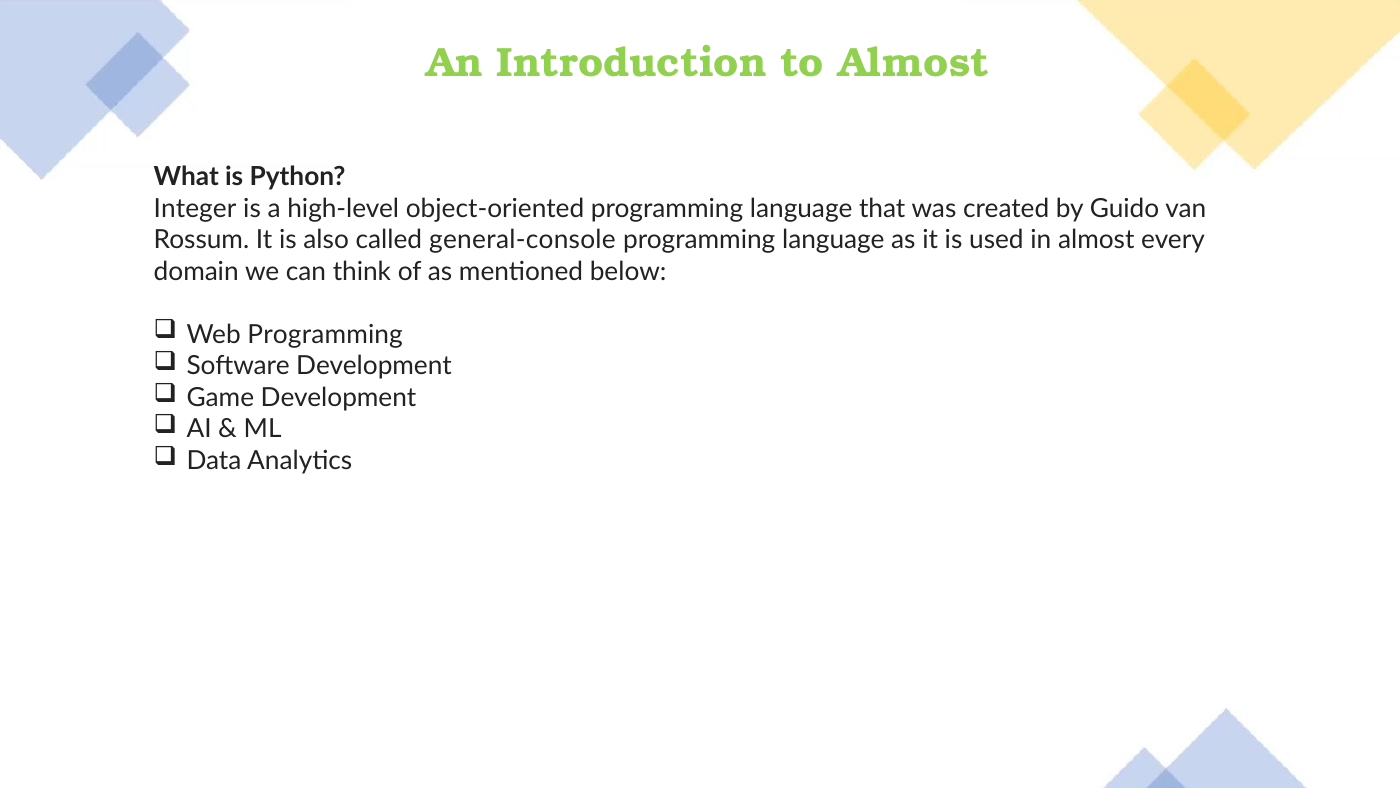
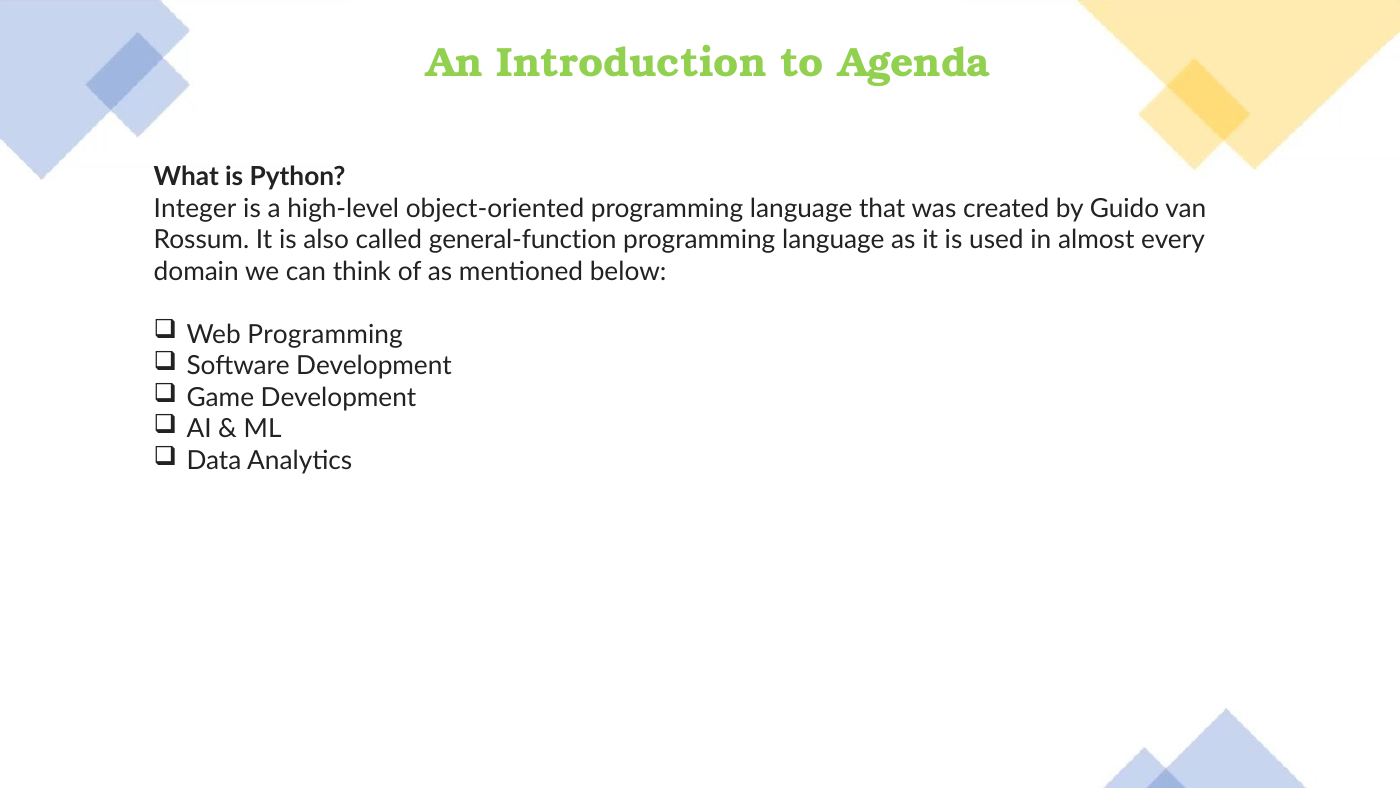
to Almost: Almost -> Agenda (914, 63)
general-console: general-console -> general-function (523, 240)
